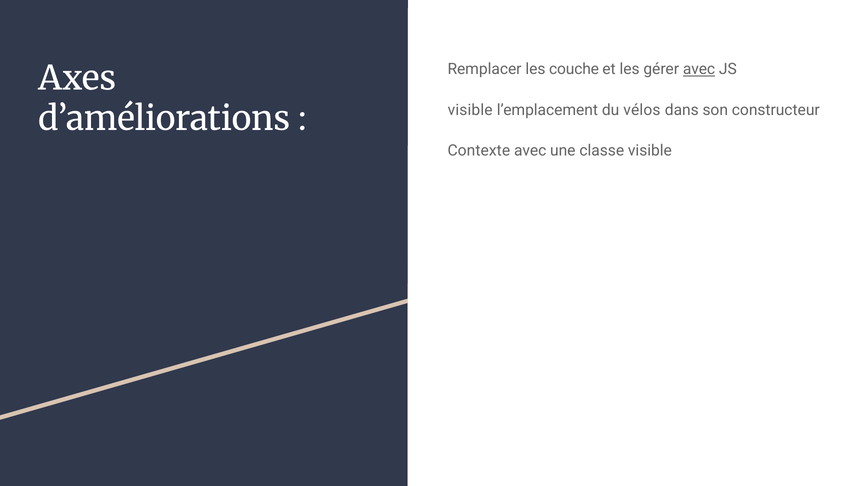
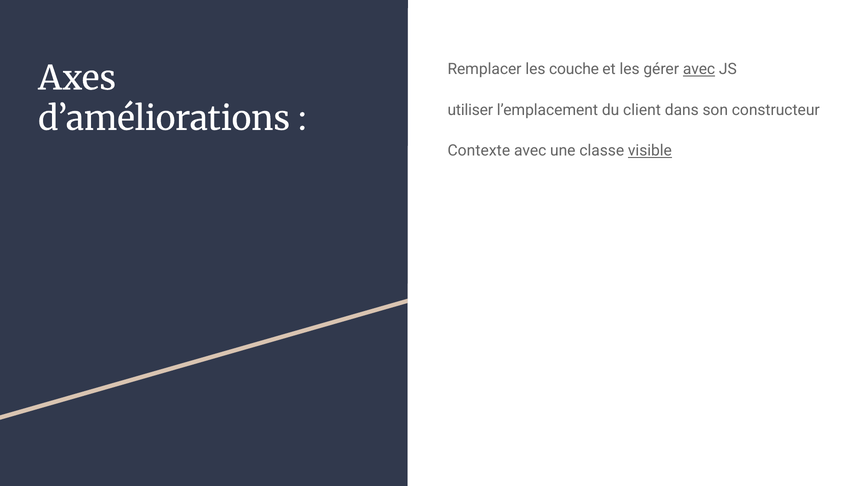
visible: visible -> utiliser (470, 110)
vélos: vélos -> client (642, 110)
visible underline: none -> present (650, 151)
